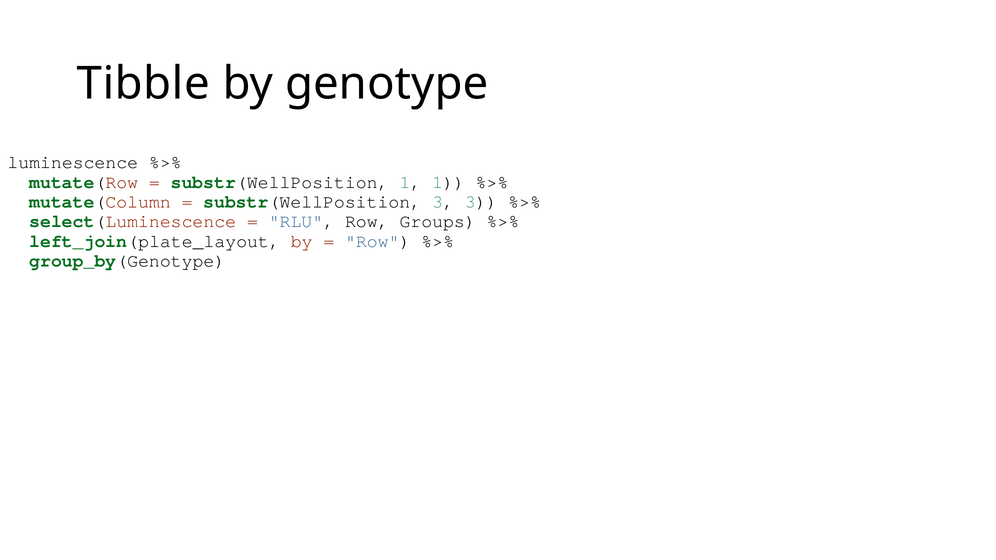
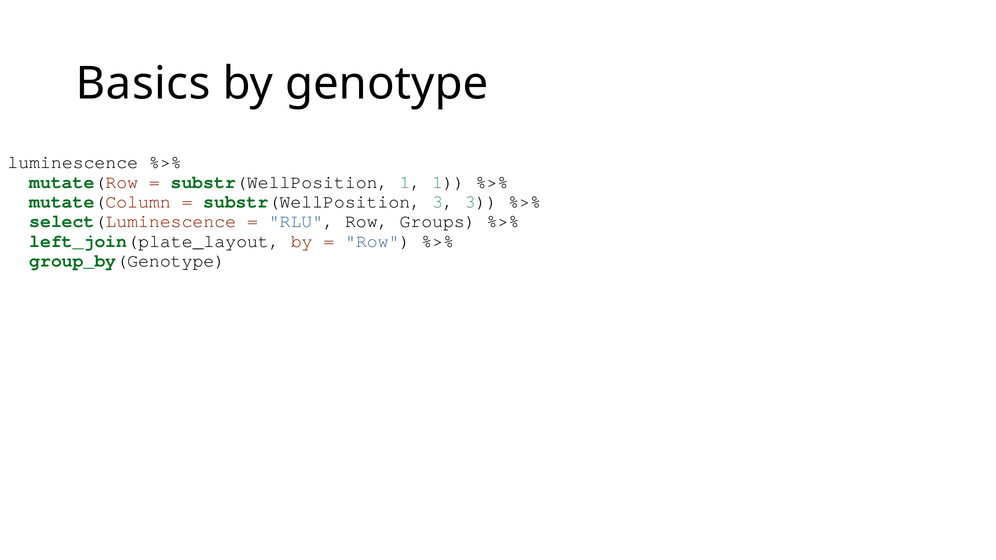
Tibble: Tibble -> Basics (143, 84)
